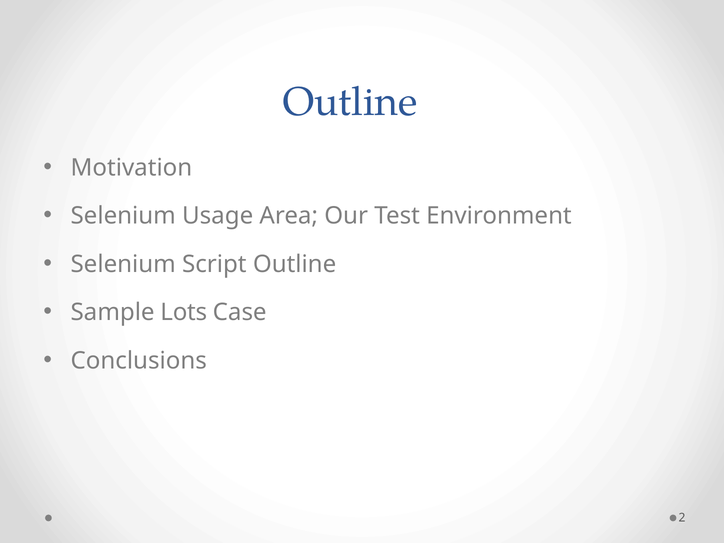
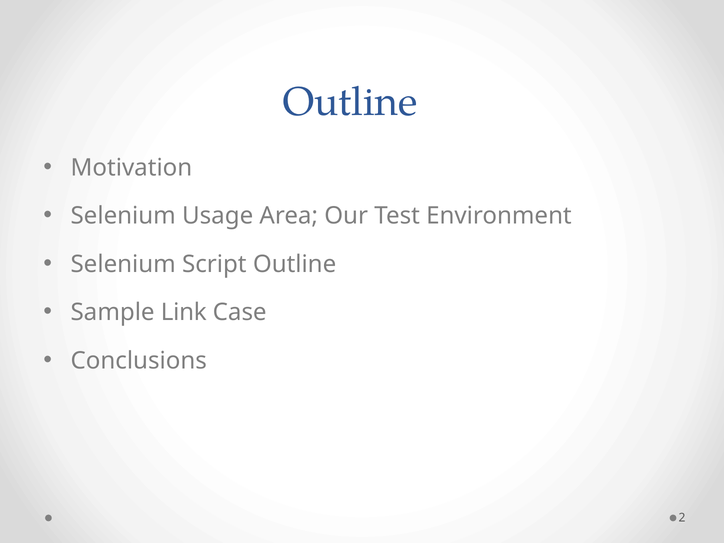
Lots: Lots -> Link (184, 312)
